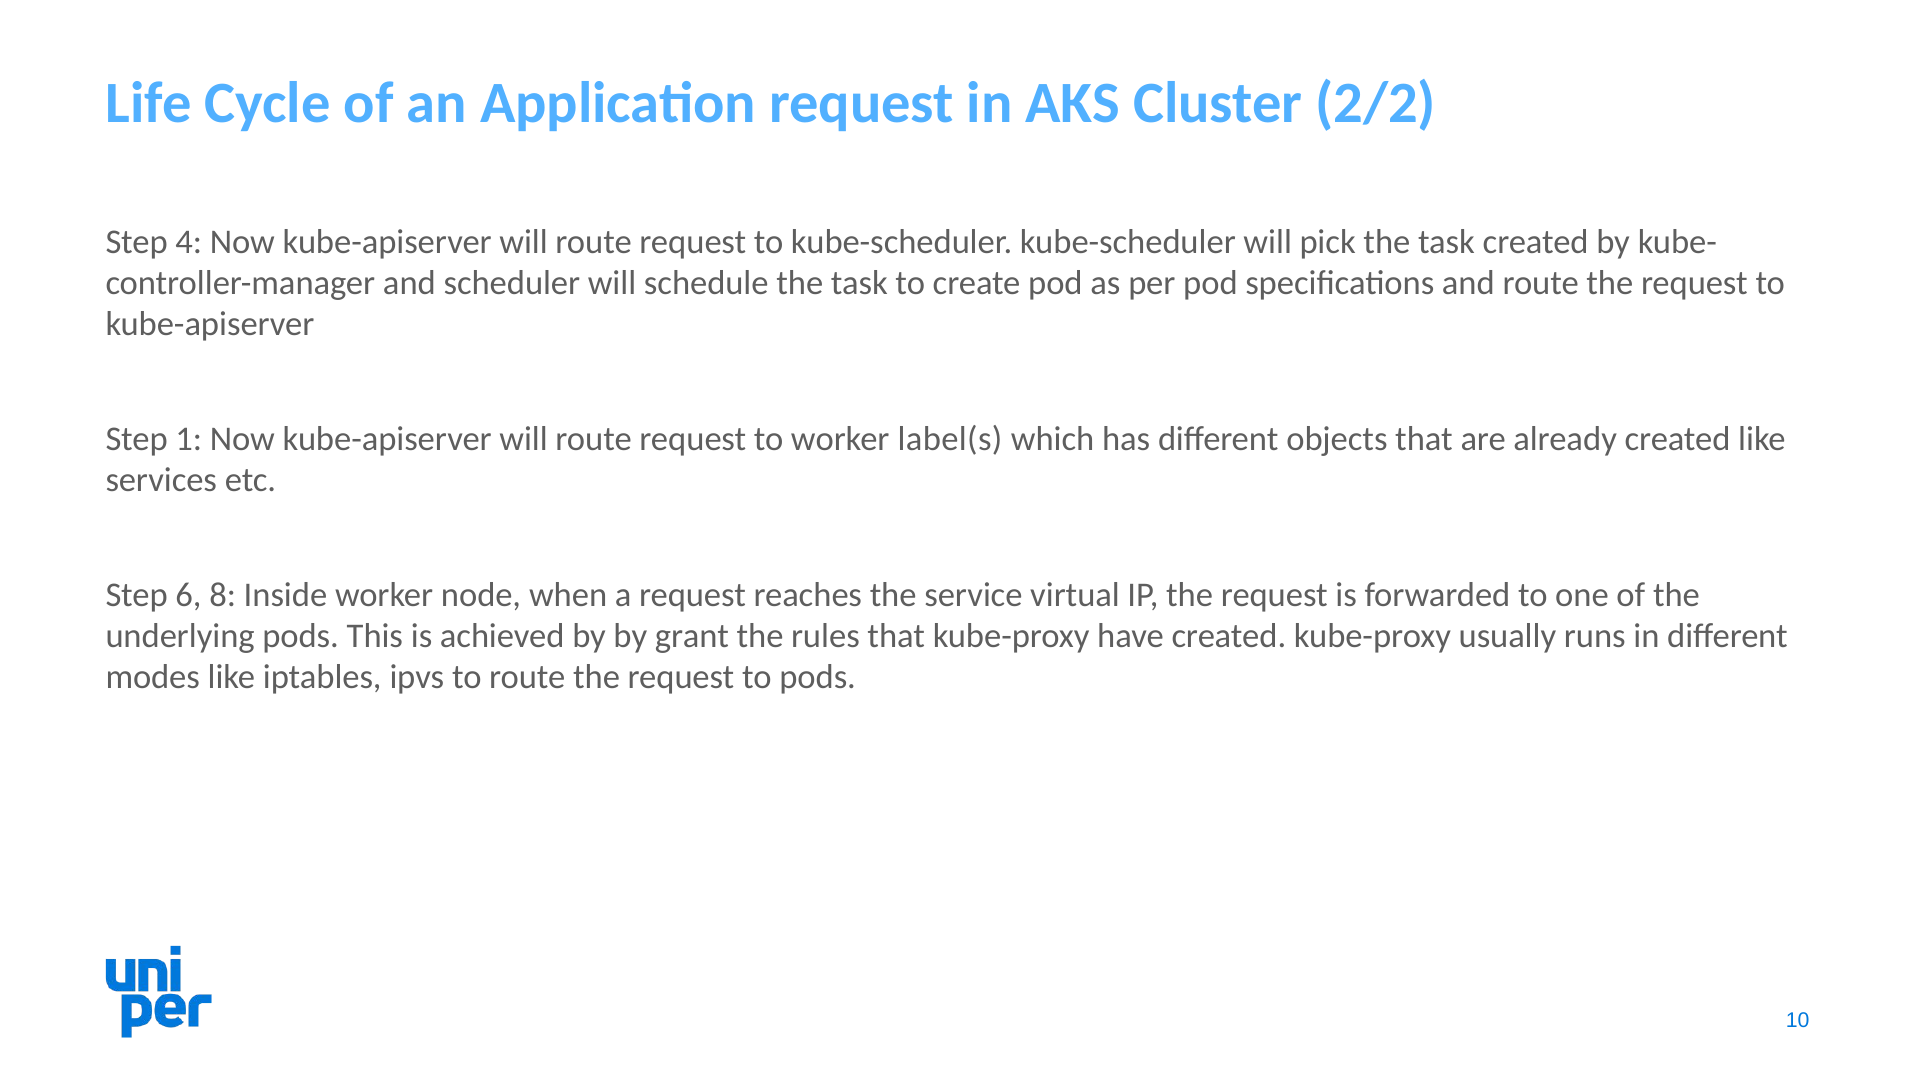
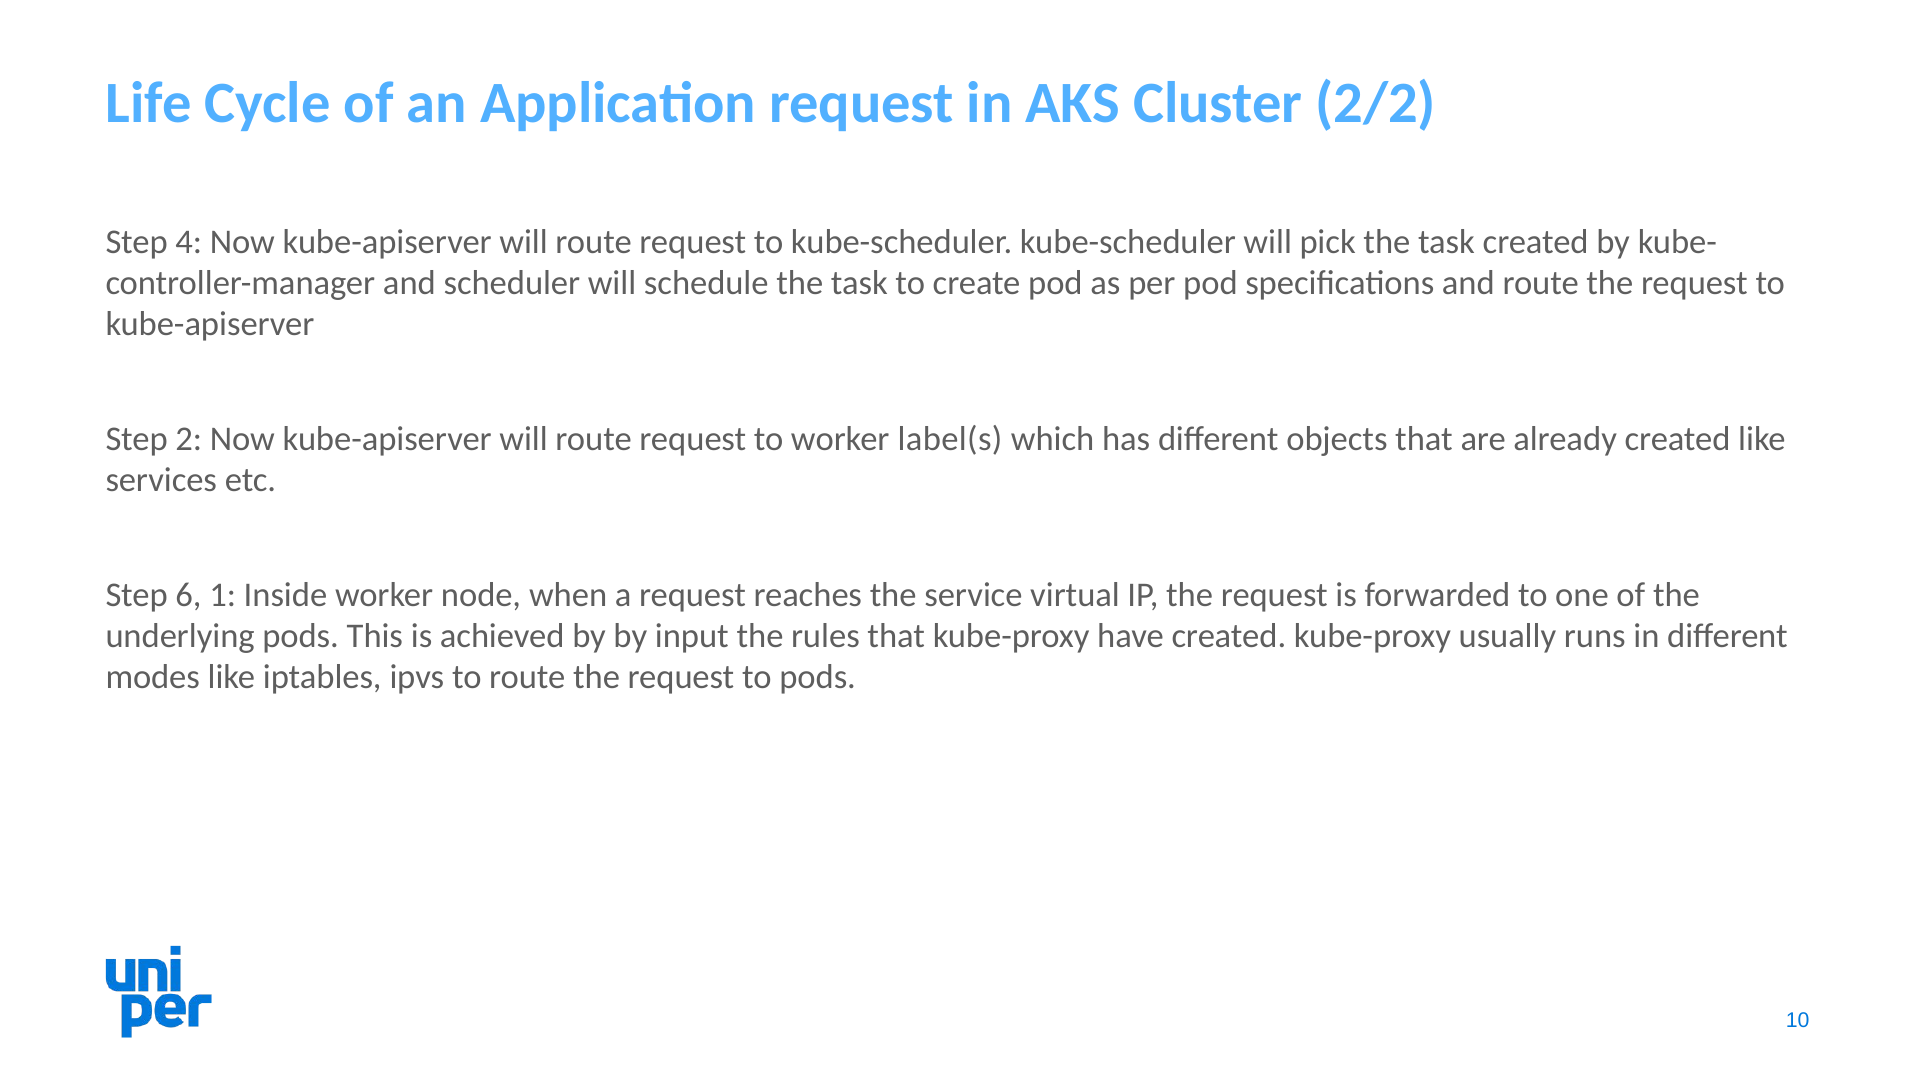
1: 1 -> 2 (189, 439)
8: 8 -> 1 (223, 595)
grant: grant -> input (692, 636)
